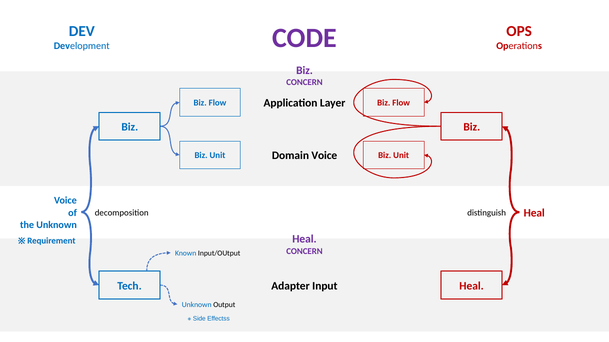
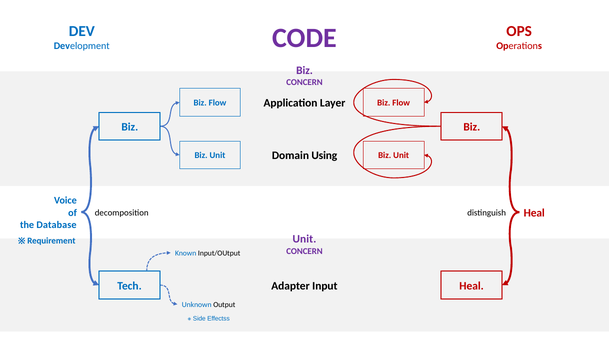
Domain Voice: Voice -> Using (324, 156)
the Unknown: Unknown -> Database (56, 225)
Heal: Heal -> Unit (304, 239)
